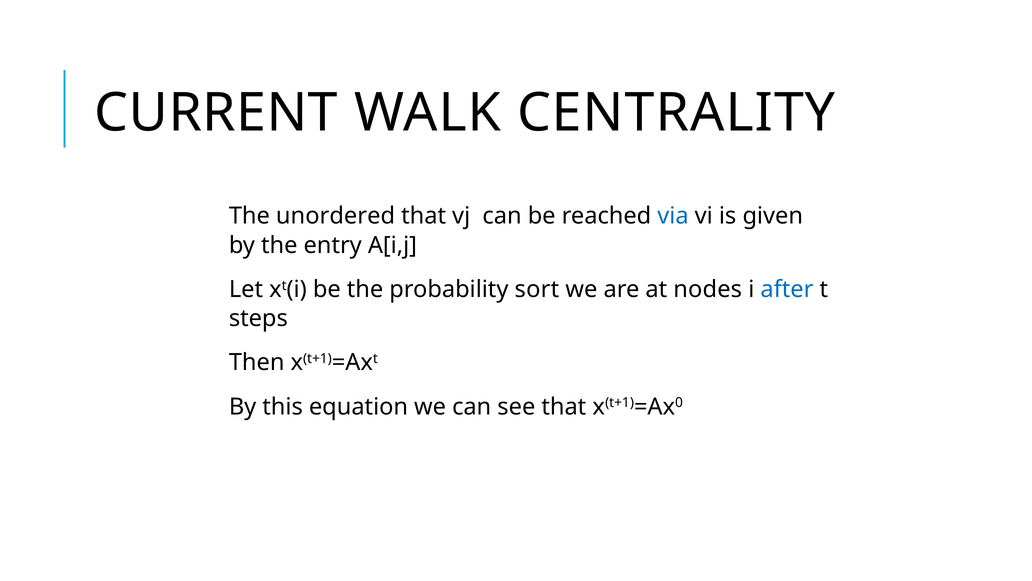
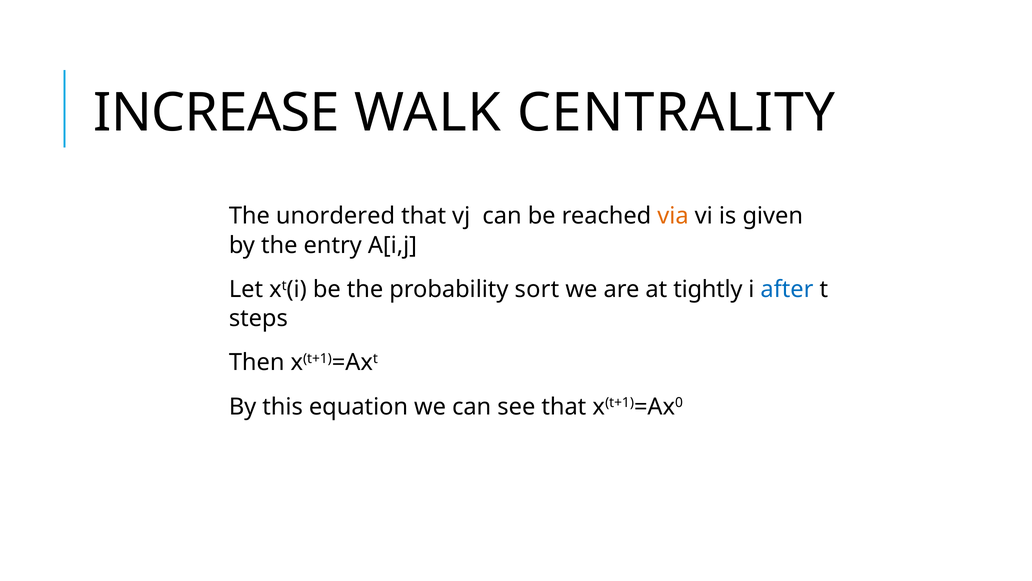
CURRENT: CURRENT -> INCREASE (217, 113)
via colour: blue -> orange (673, 216)
nodes: nodes -> tightly (708, 289)
